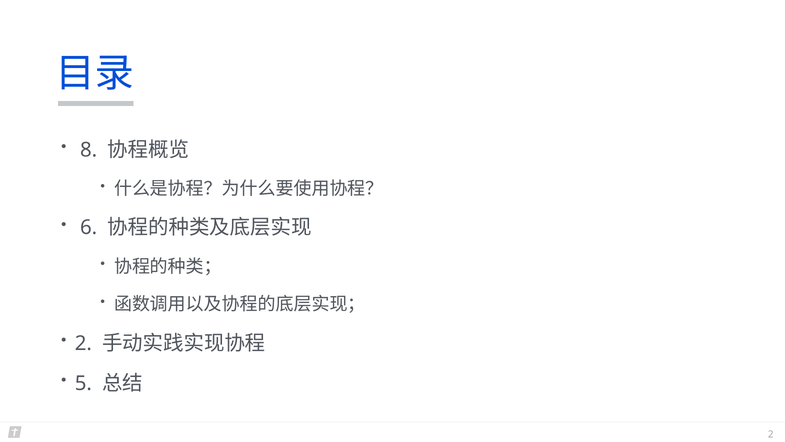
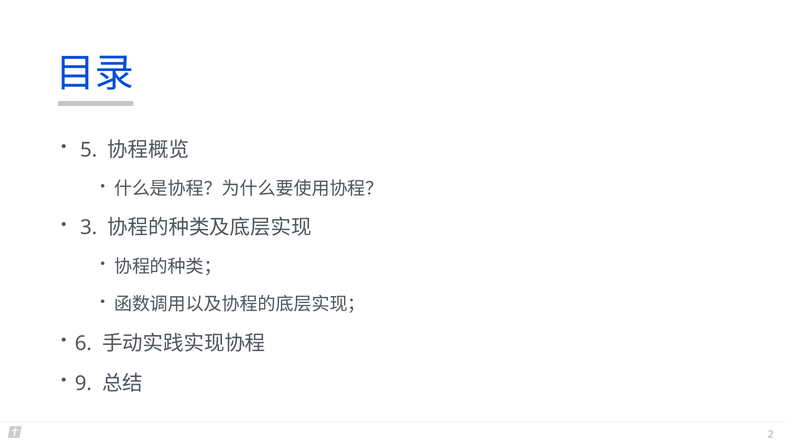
8: 8 -> 5 (89, 150)
6: 6 -> 3 (89, 227)
2: 2 -> 6 (83, 343)
5: 5 -> 9 (83, 383)
